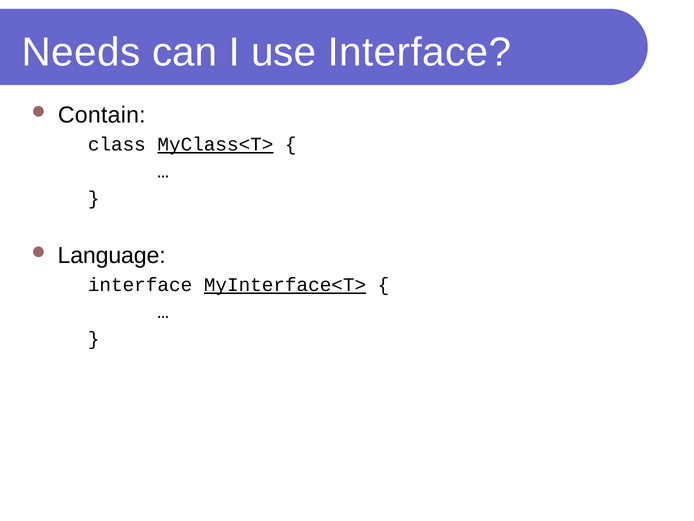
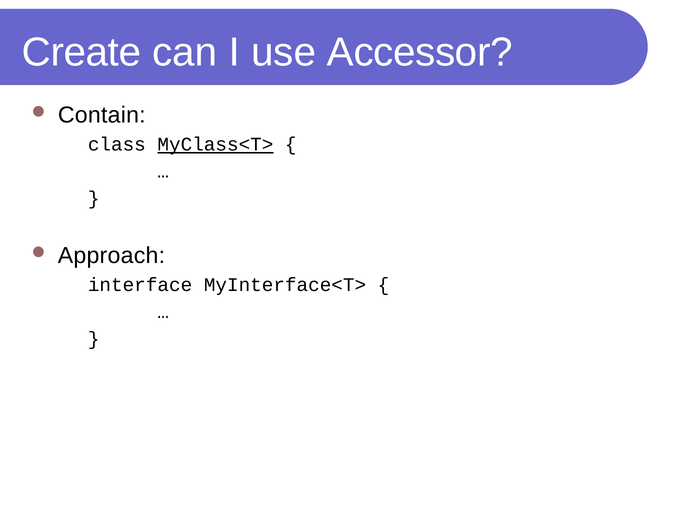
Needs: Needs -> Create (82, 52)
use Interface: Interface -> Accessor (420, 52)
Language: Language -> Approach (111, 256)
MyInterface<T> underline: present -> none (285, 285)
